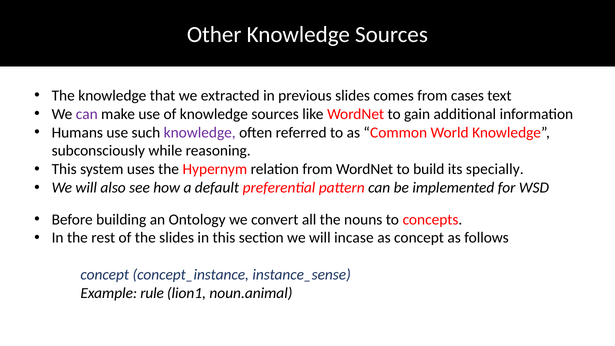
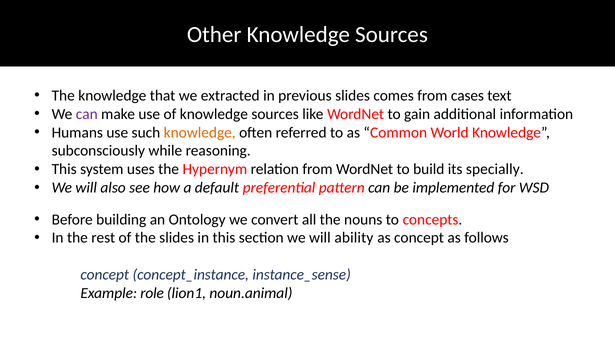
knowledge colour: purple -> orange (200, 132)
incase: incase -> ability (354, 238)
rule: rule -> role (152, 293)
